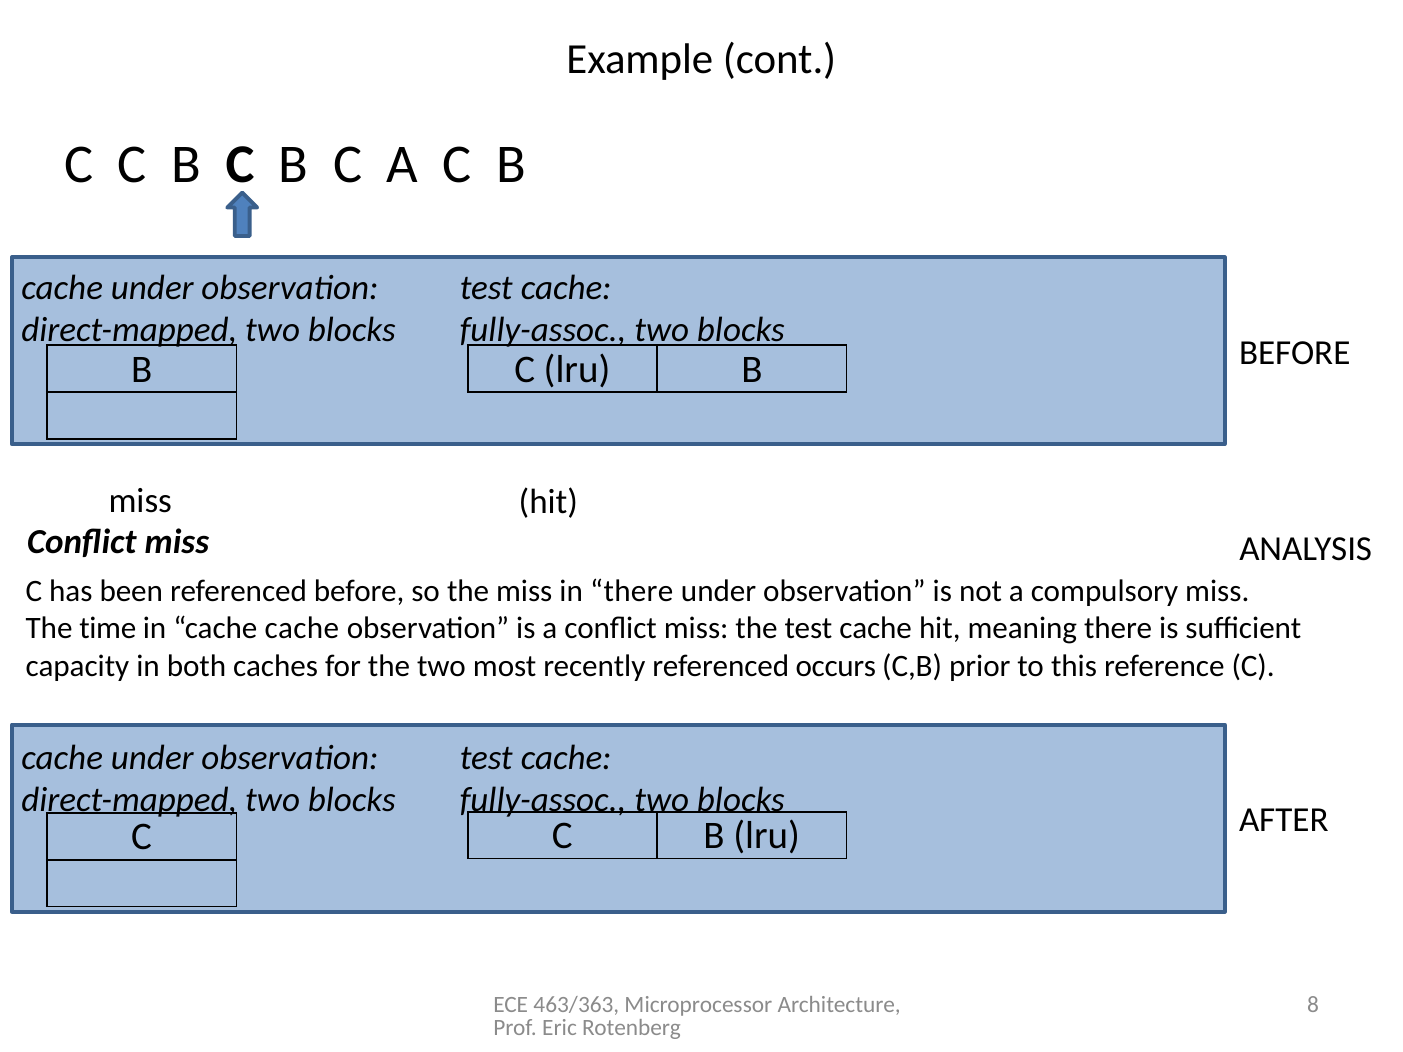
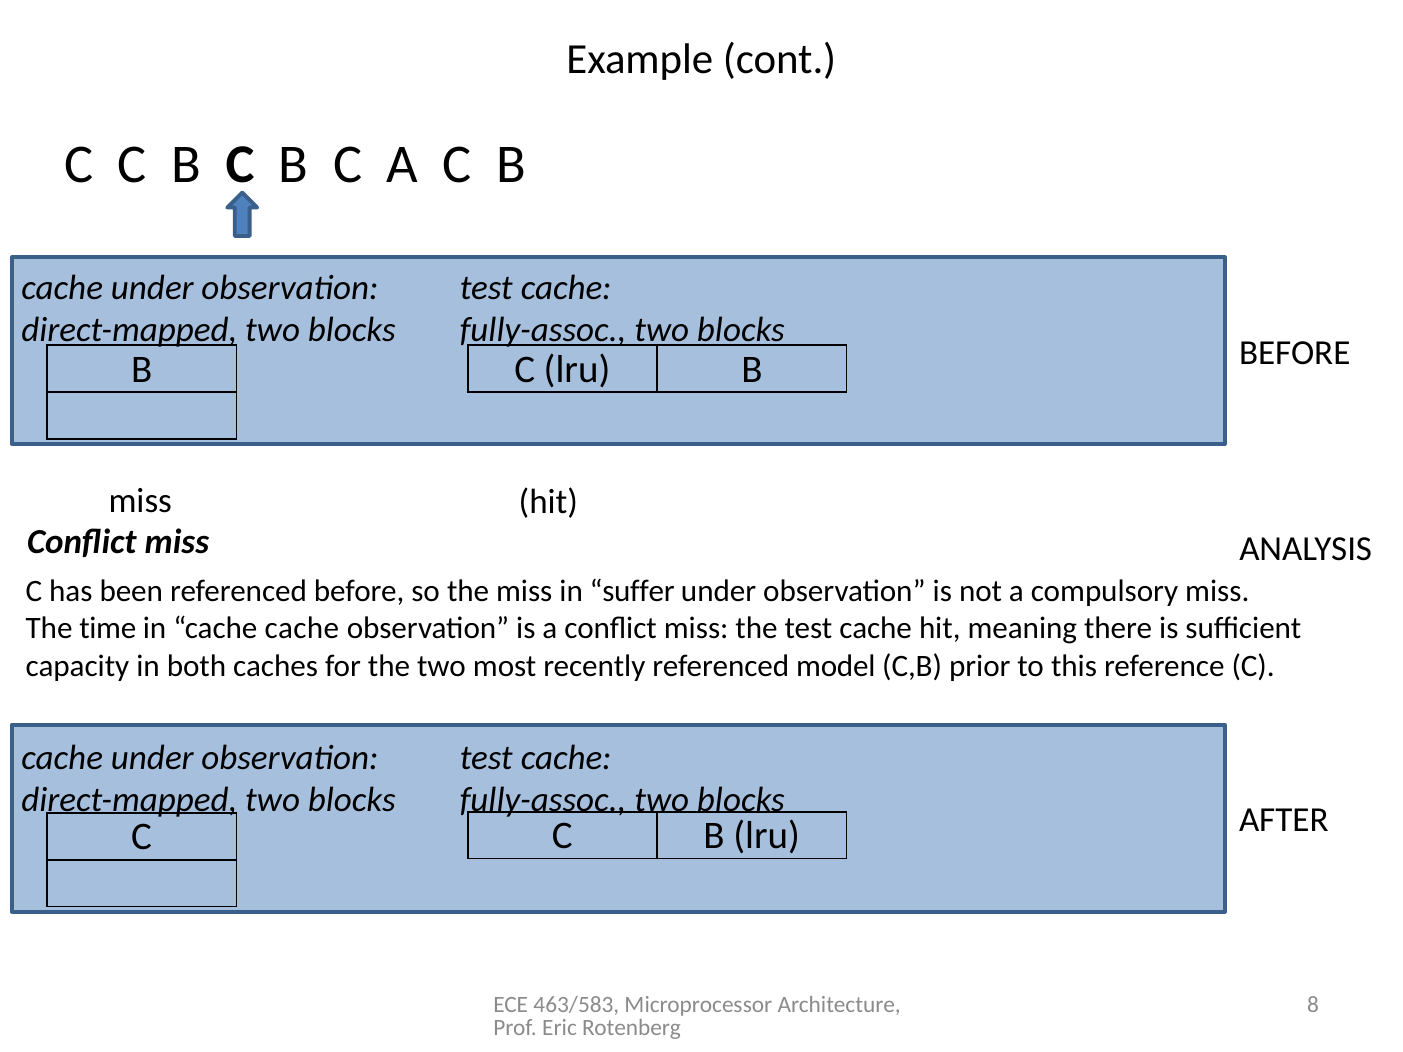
in there: there -> suffer (632, 591)
occurs: occurs -> model (836, 666)
463/363: 463/363 -> 463/583 (576, 1005)
